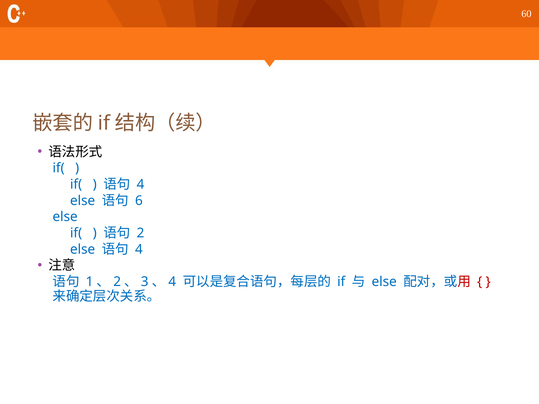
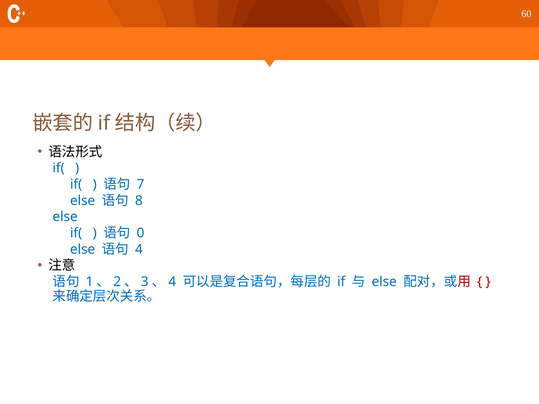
4: 4 -> 7 (140, 185)
6: 6 -> 8 (139, 201)
2: 2 -> 0 (140, 233)
